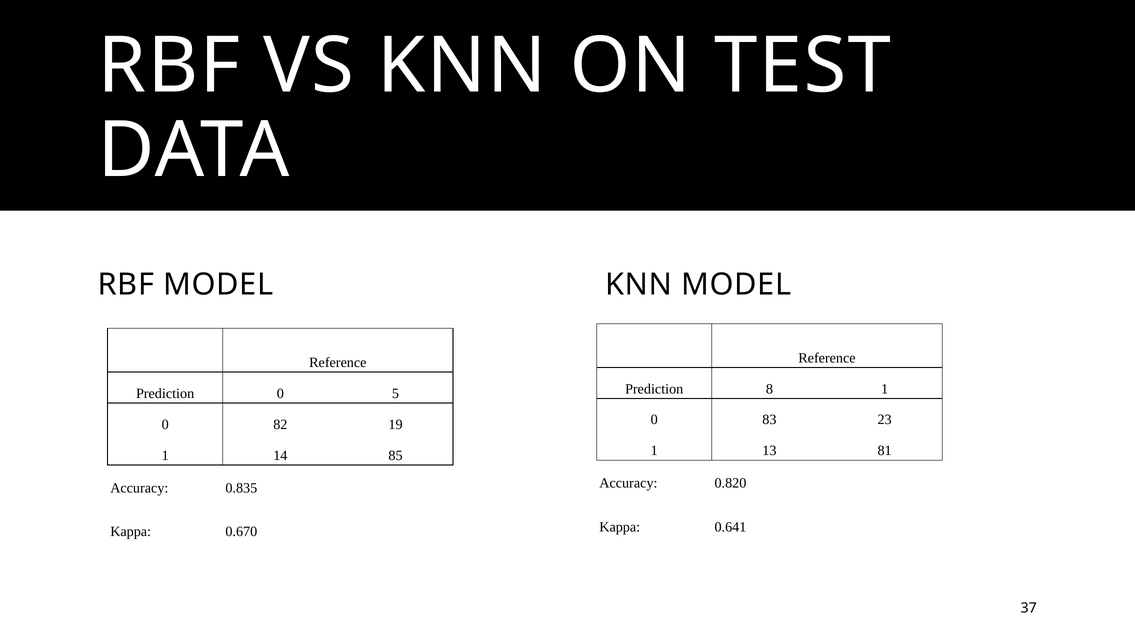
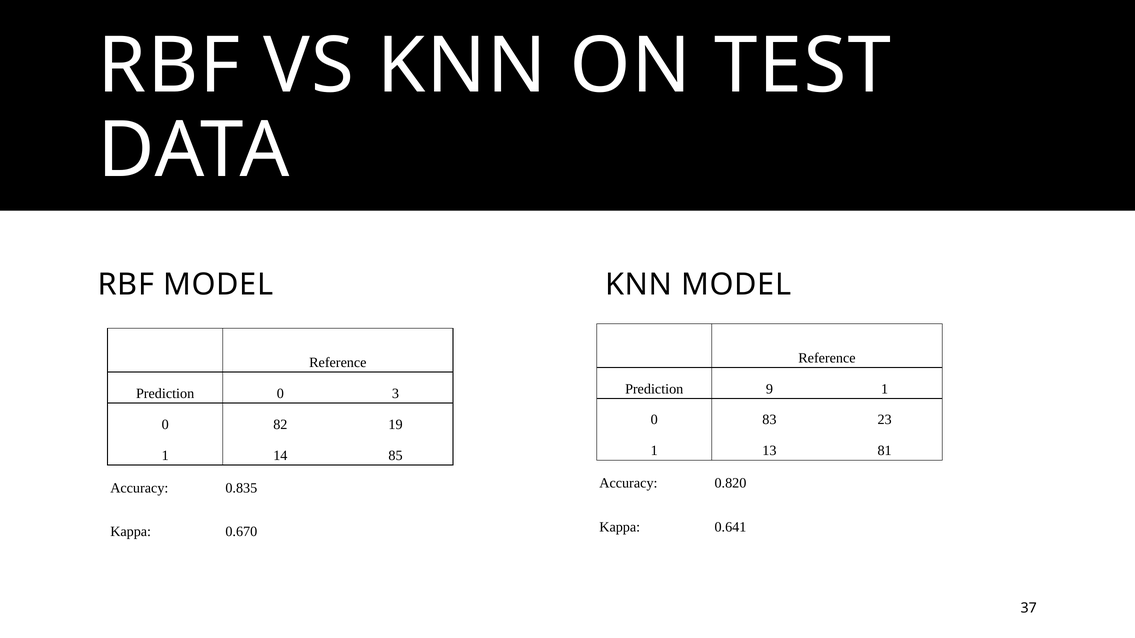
8: 8 -> 9 (769, 389)
5: 5 -> 3 (395, 394)
